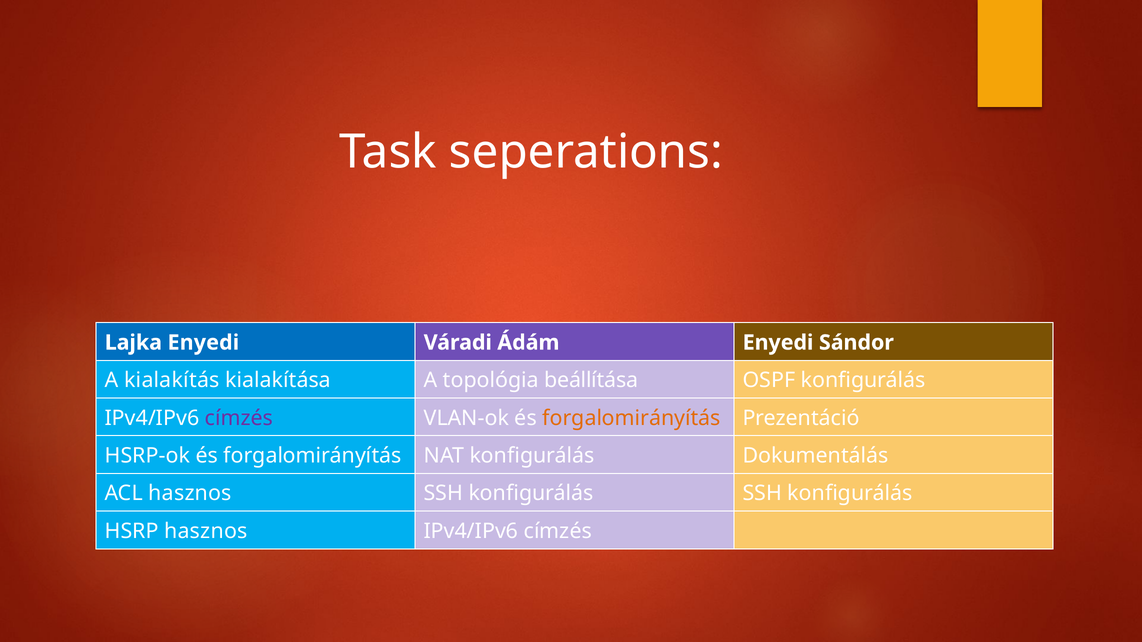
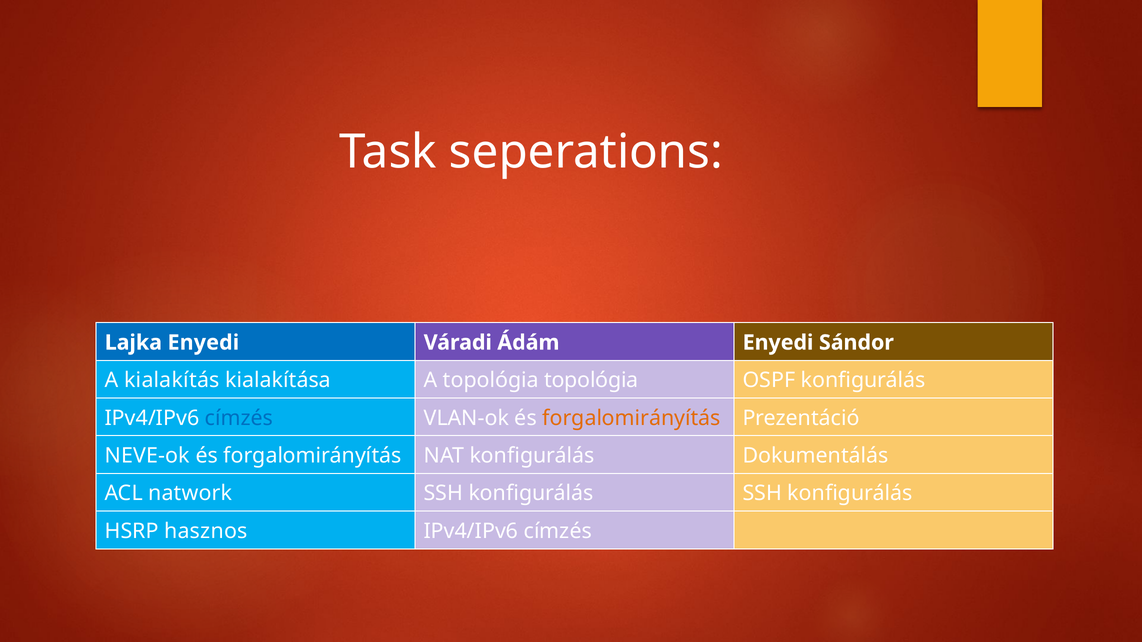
topológia beállítása: beállítása -> topológia (591, 381)
címzés colour: purple -> blue (239, 418)
HSRP-ok: HSRP-ok -> NEVE-ok (147, 456)
ACL hasznos: hasznos -> natwork (190, 494)
